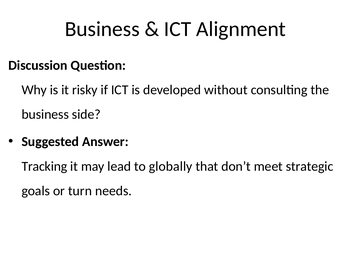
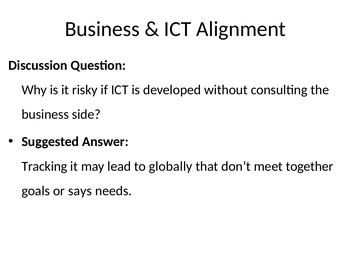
strategic: strategic -> together (310, 166)
turn: turn -> says (80, 191)
